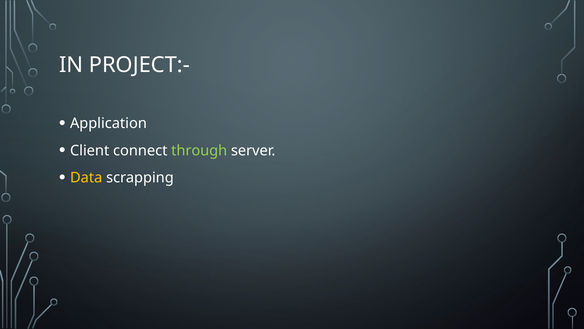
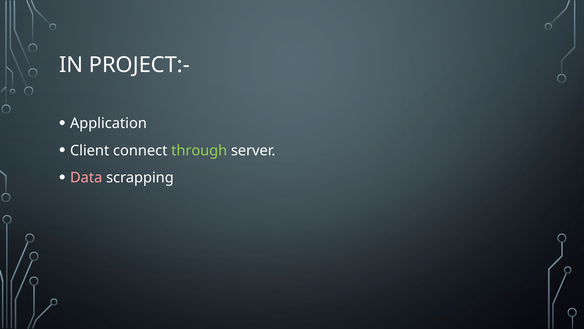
Data colour: yellow -> pink (86, 177)
